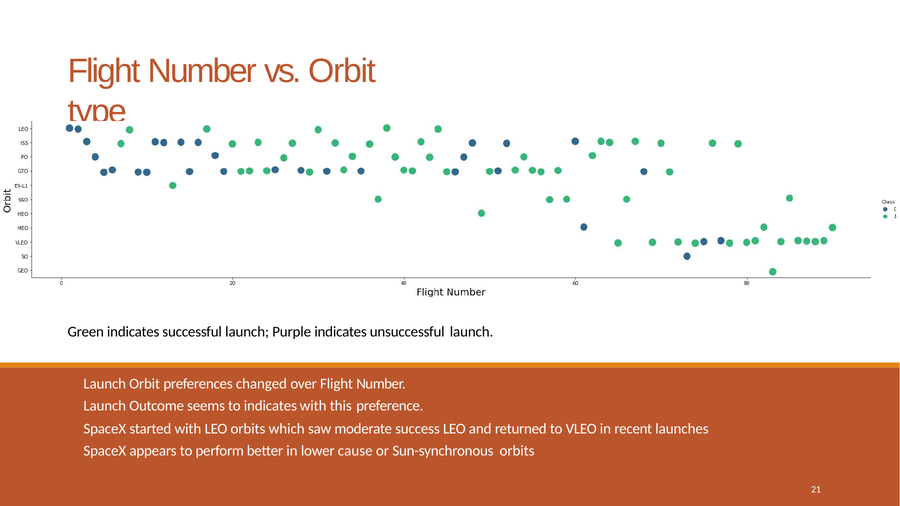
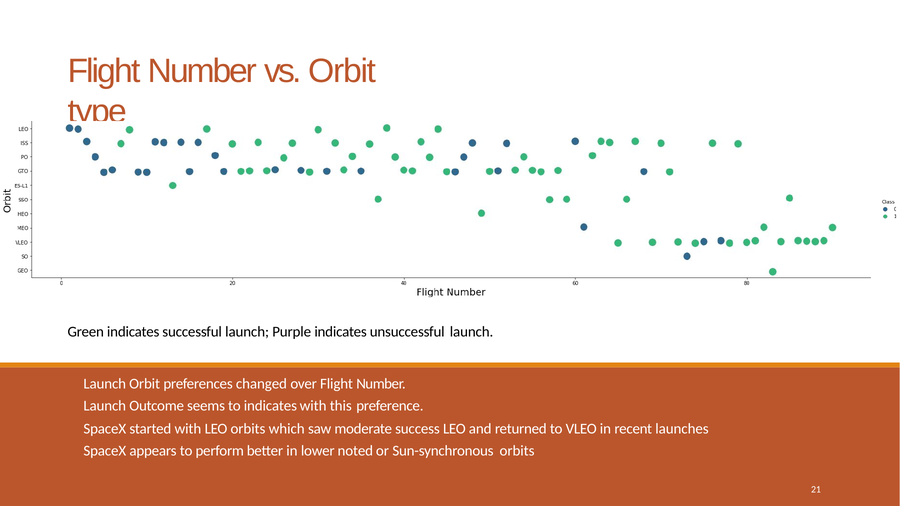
cause: cause -> noted (355, 451)
